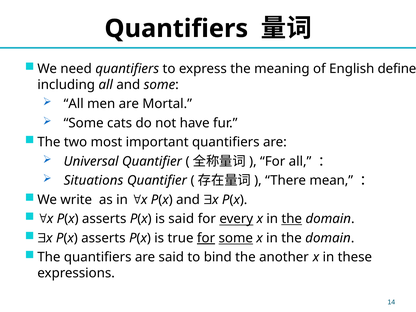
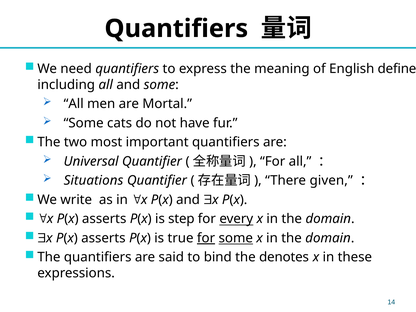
mean: mean -> given (331, 181)
is said: said -> step (181, 219)
the underline: present -> none (292, 219)
another: another -> denotes (284, 257)
